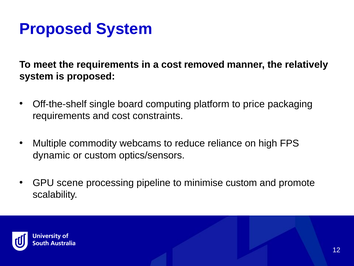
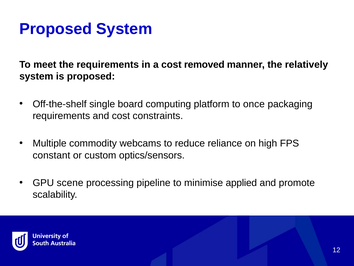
price: price -> once (254, 104)
dynamic: dynamic -> constant (51, 155)
minimise custom: custom -> applied (241, 183)
